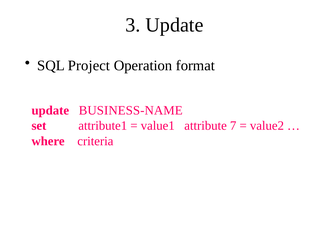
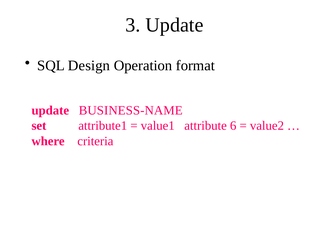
Project: Project -> Design (89, 65)
7: 7 -> 6 (233, 126)
